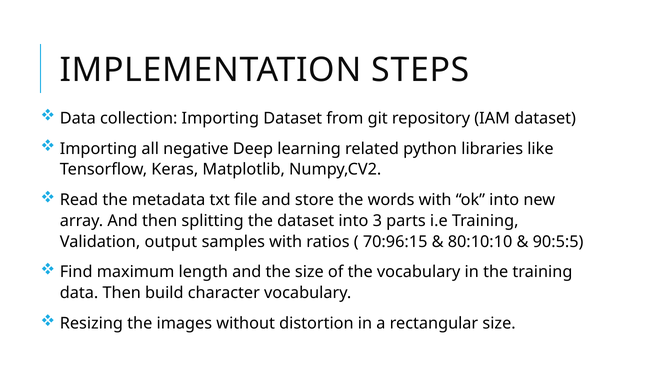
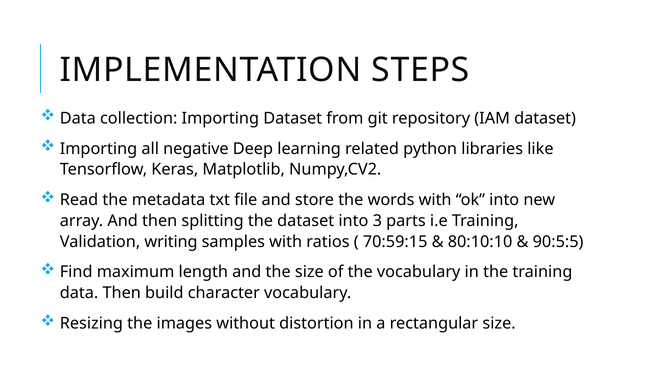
output: output -> writing (171, 242)
70:96:15: 70:96:15 -> 70:59:15 (395, 242)
